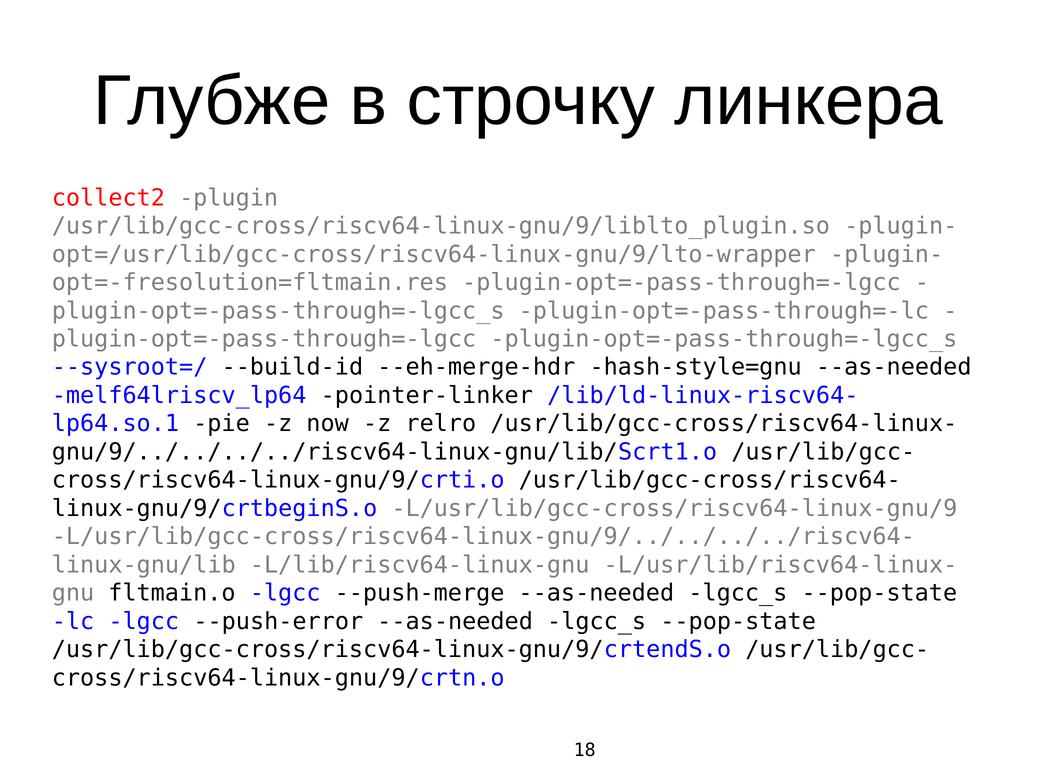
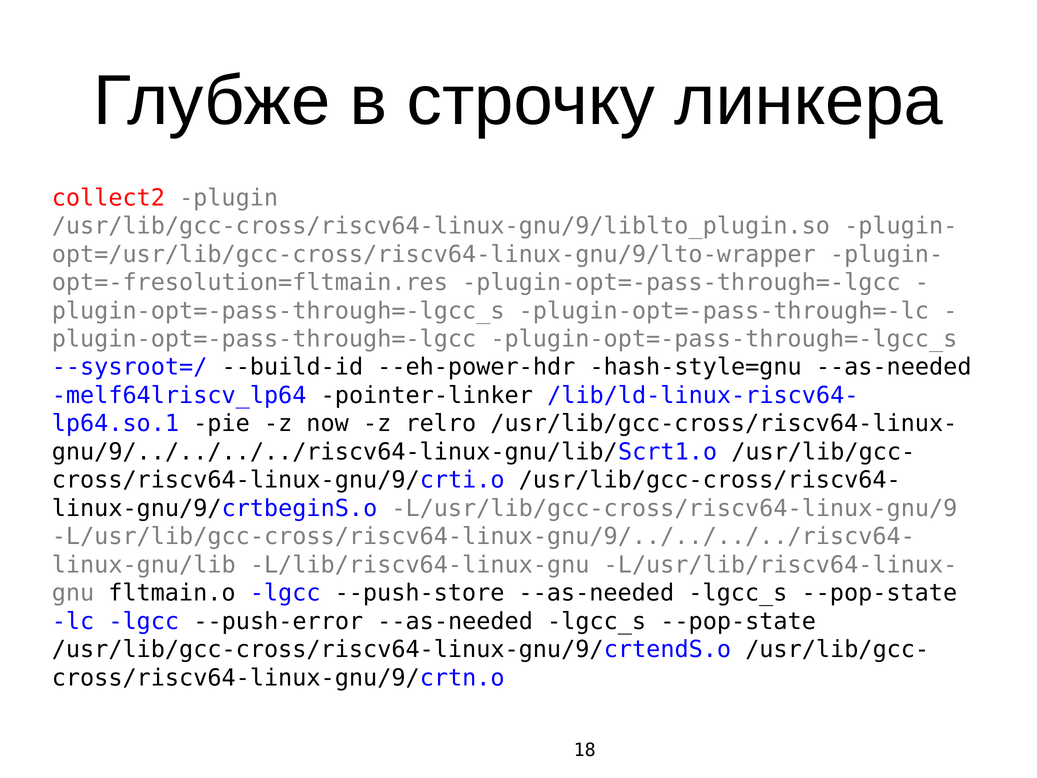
--eh-merge-hdr: --eh-merge-hdr -> --eh-power-hdr (476, 367)
--push-merge: --push-merge -> --push-store (420, 593)
